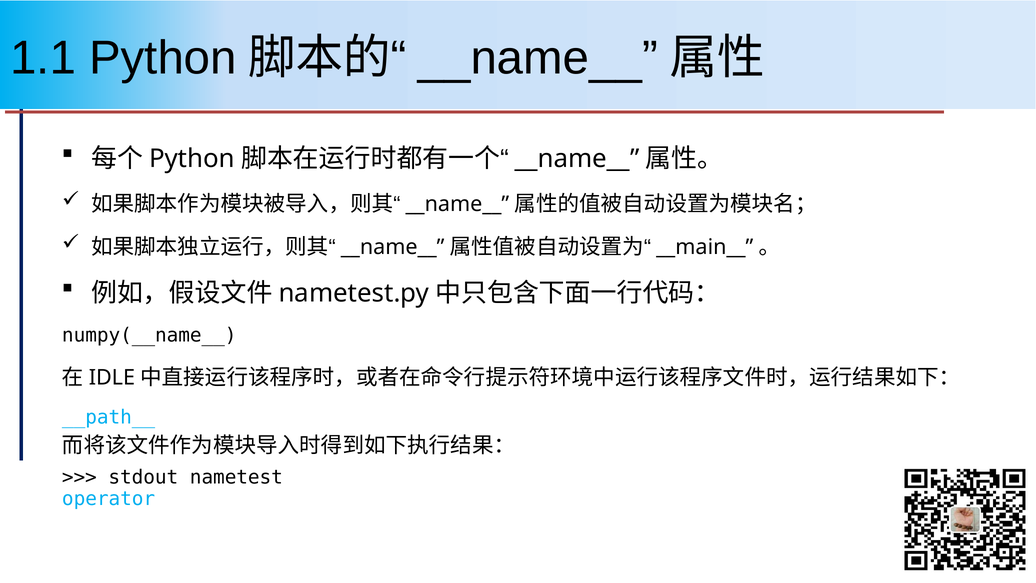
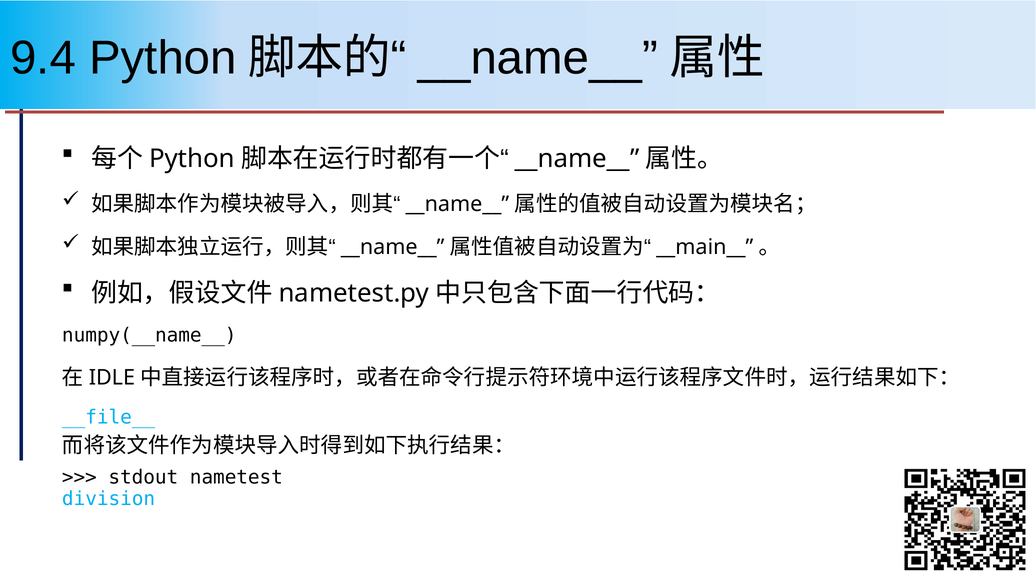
1.1: 1.1 -> 9.4 (43, 58)
__path__: __path__ -> __file__ (109, 417)
operator: operator -> division (109, 498)
